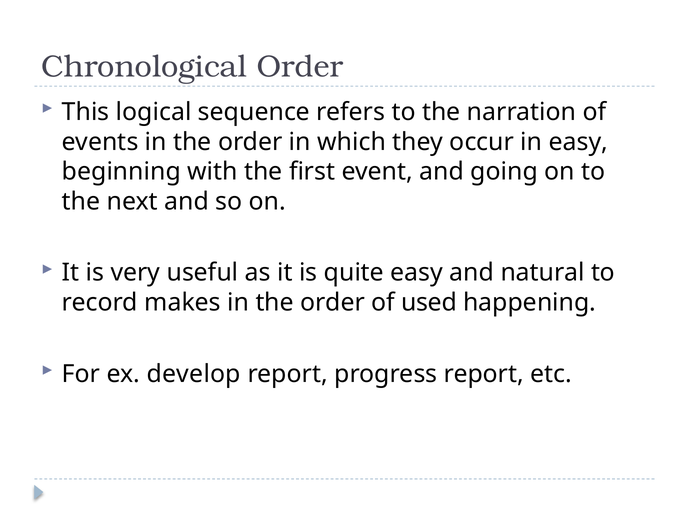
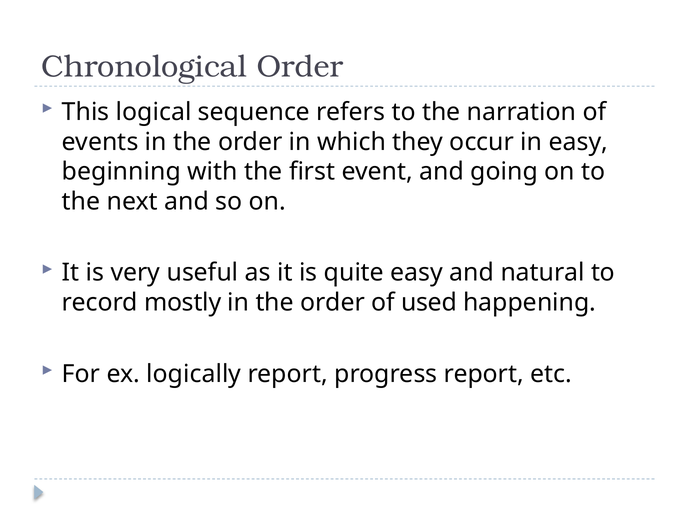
makes: makes -> mostly (183, 302)
develop: develop -> logically (194, 374)
